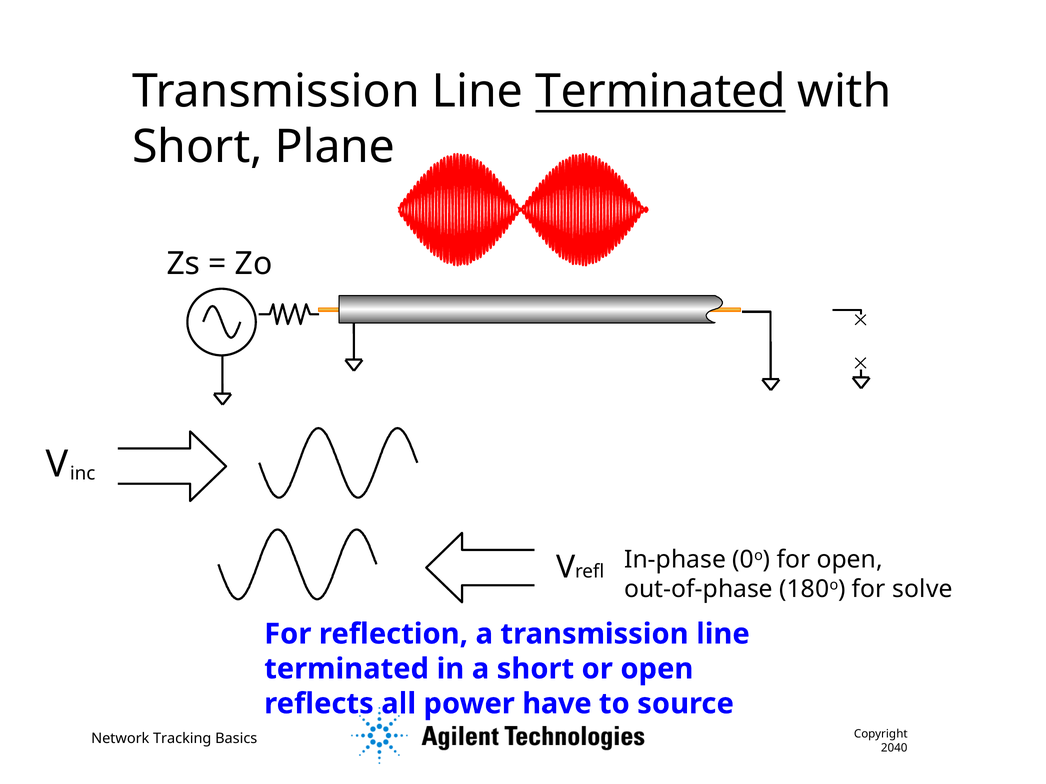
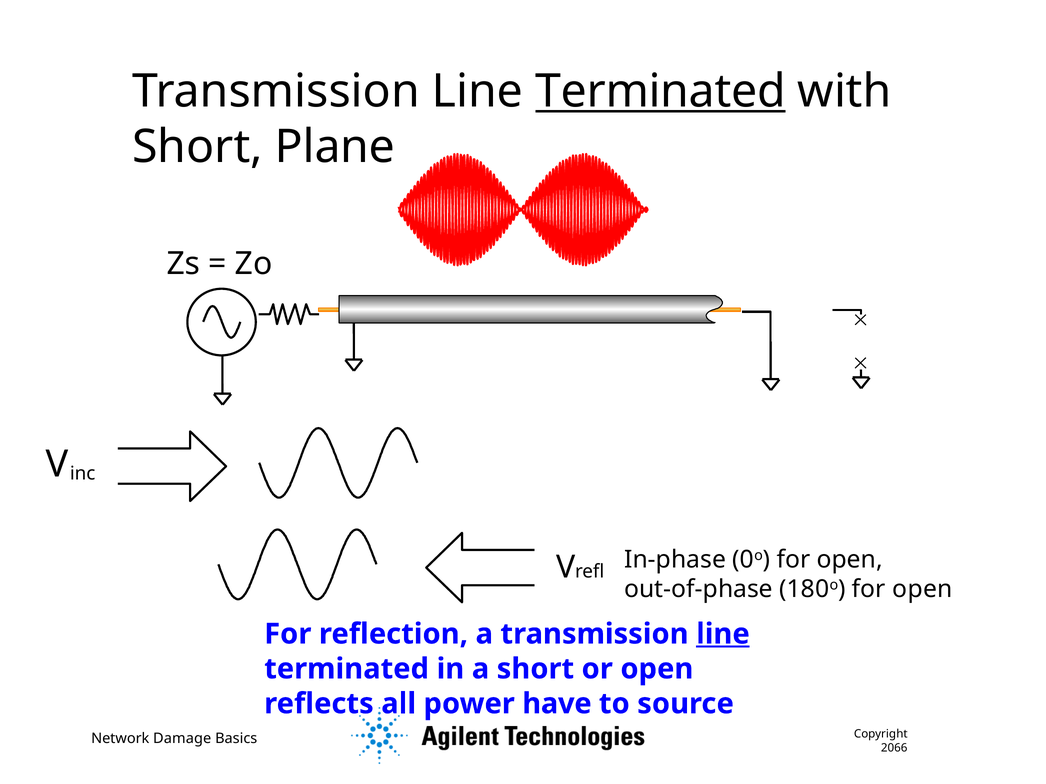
180o for solve: solve -> open (922, 590)
line underline: none -> present (723, 634)
Tracking: Tracking -> Damage (182, 739)
2040: 2040 -> 2066 (894, 748)
